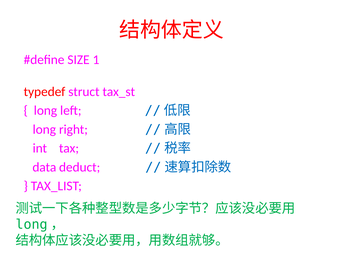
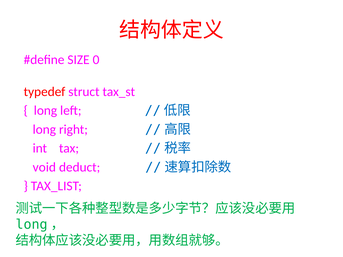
1: 1 -> 0 (96, 60)
data: data -> void (44, 167)
